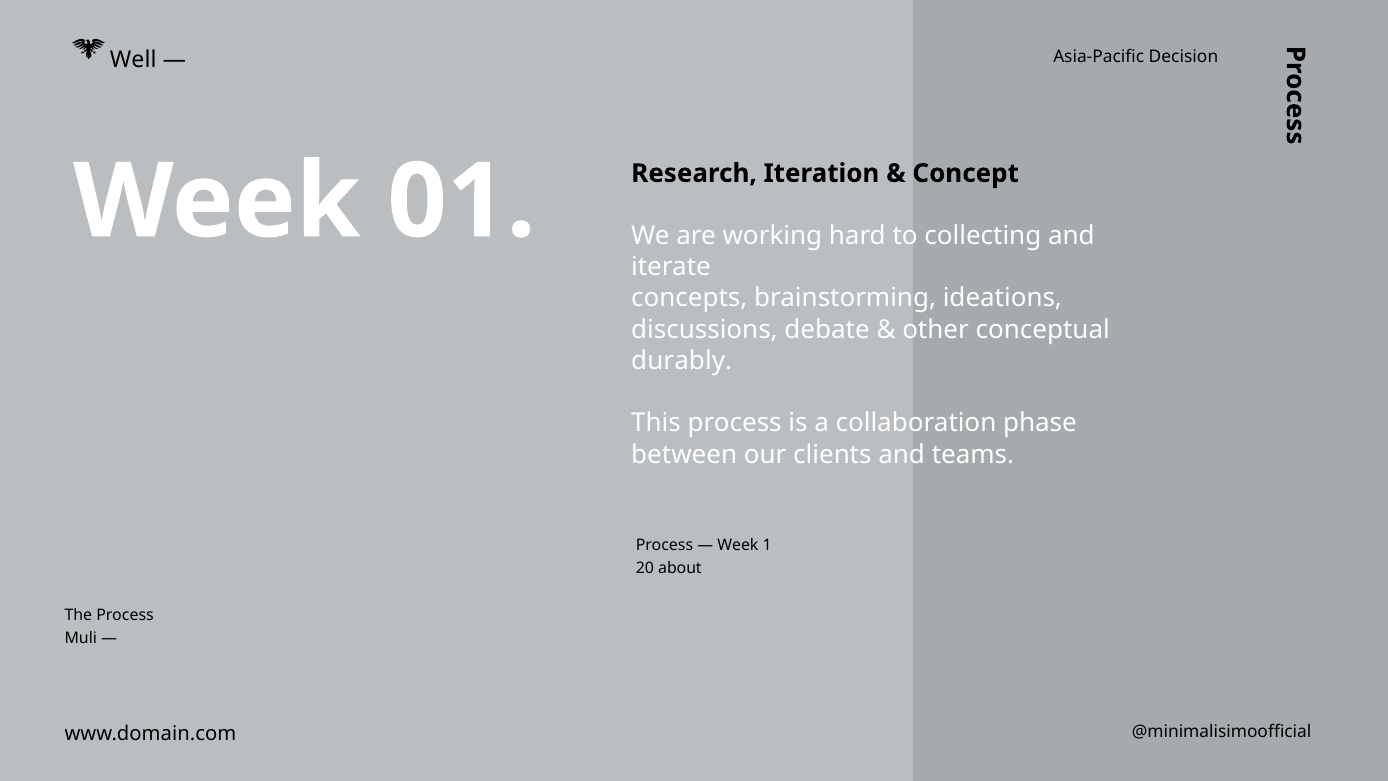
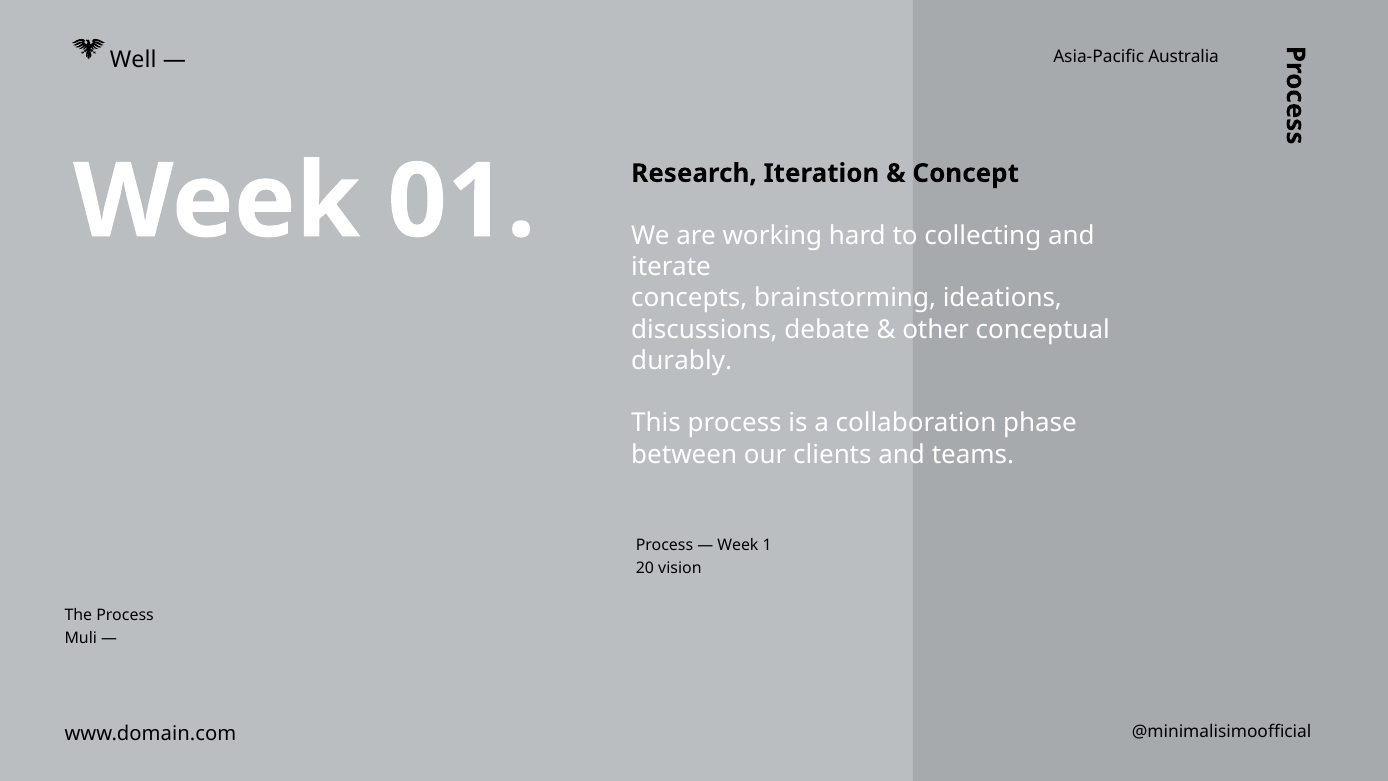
Decision: Decision -> Australia (1184, 57)
about: about -> vision (680, 569)
